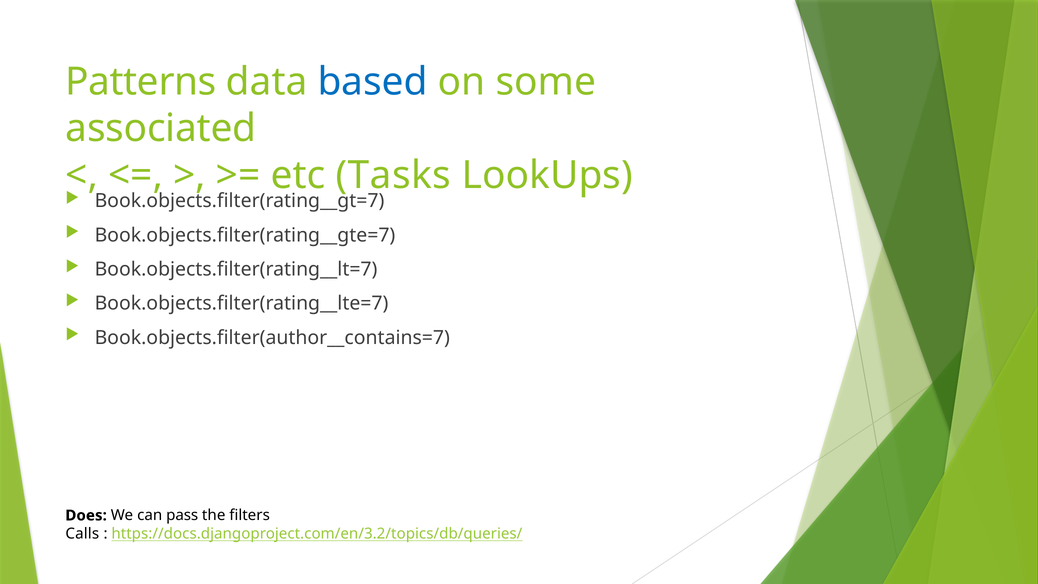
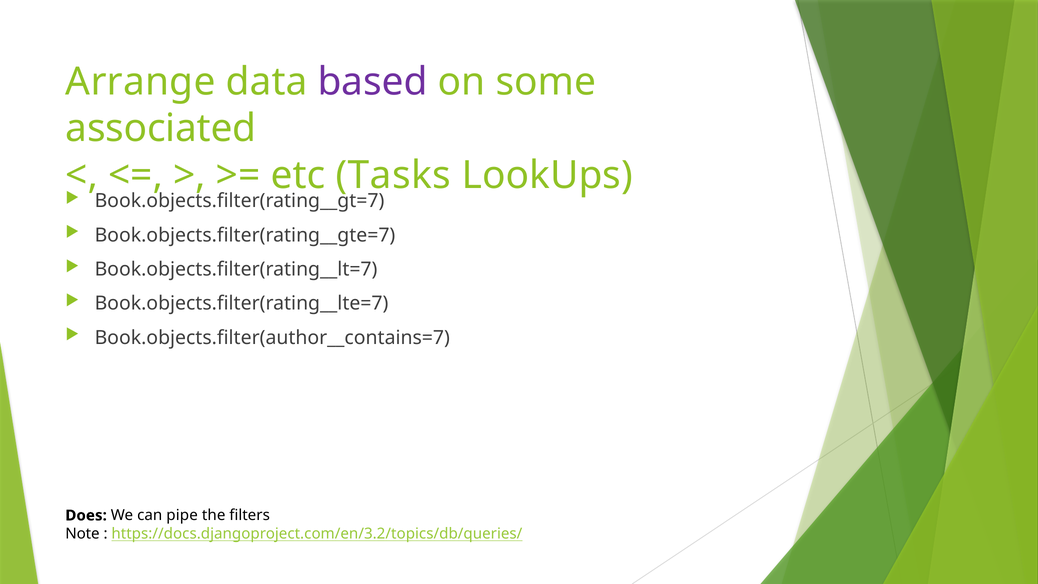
Patterns: Patterns -> Arrange (140, 82)
based colour: blue -> purple (373, 82)
pass: pass -> pipe (182, 515)
Calls: Calls -> Note (82, 534)
